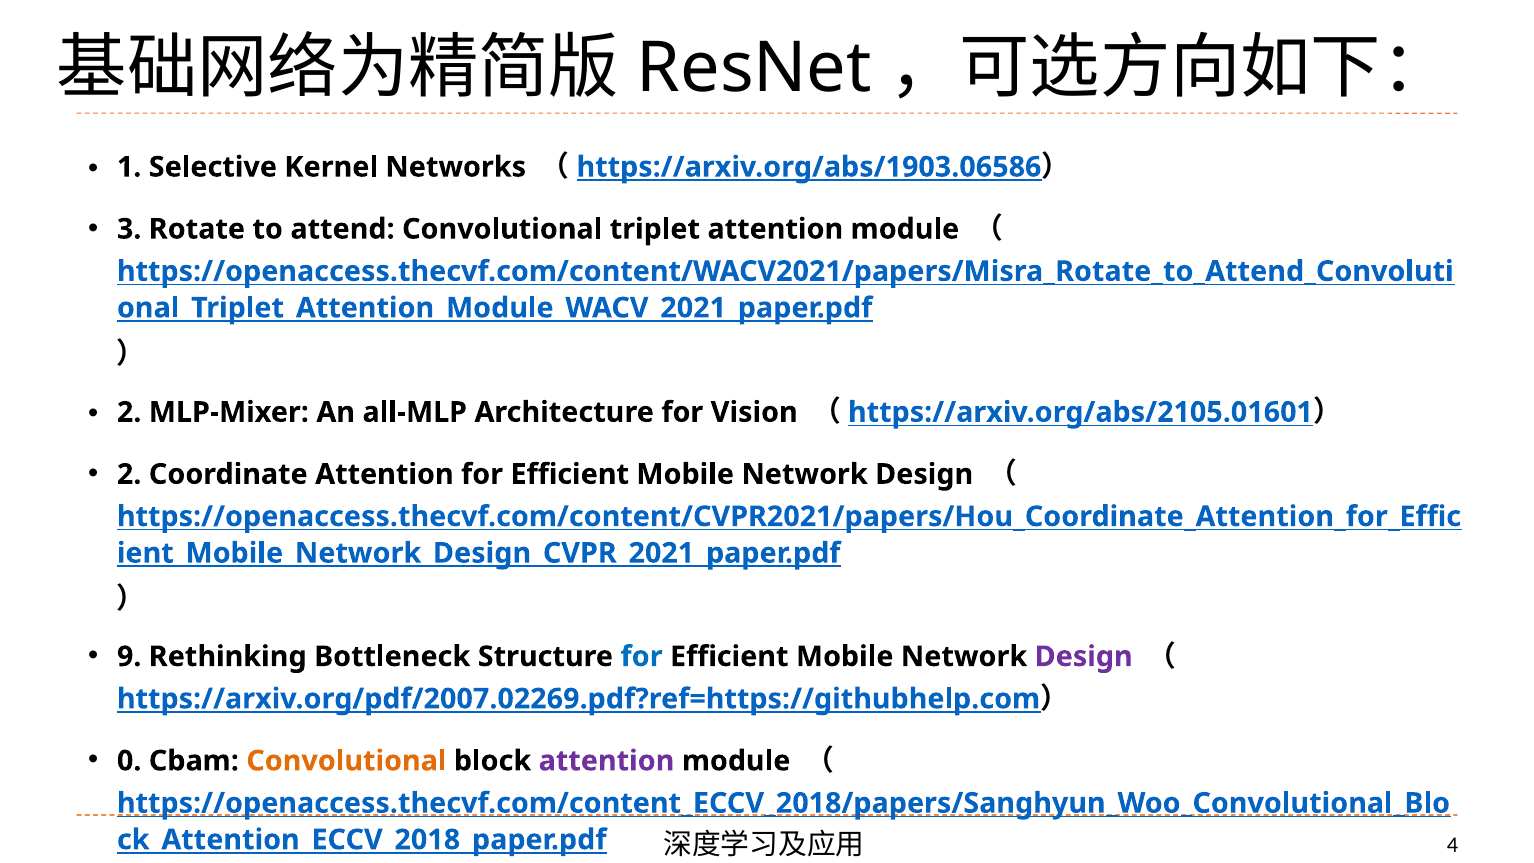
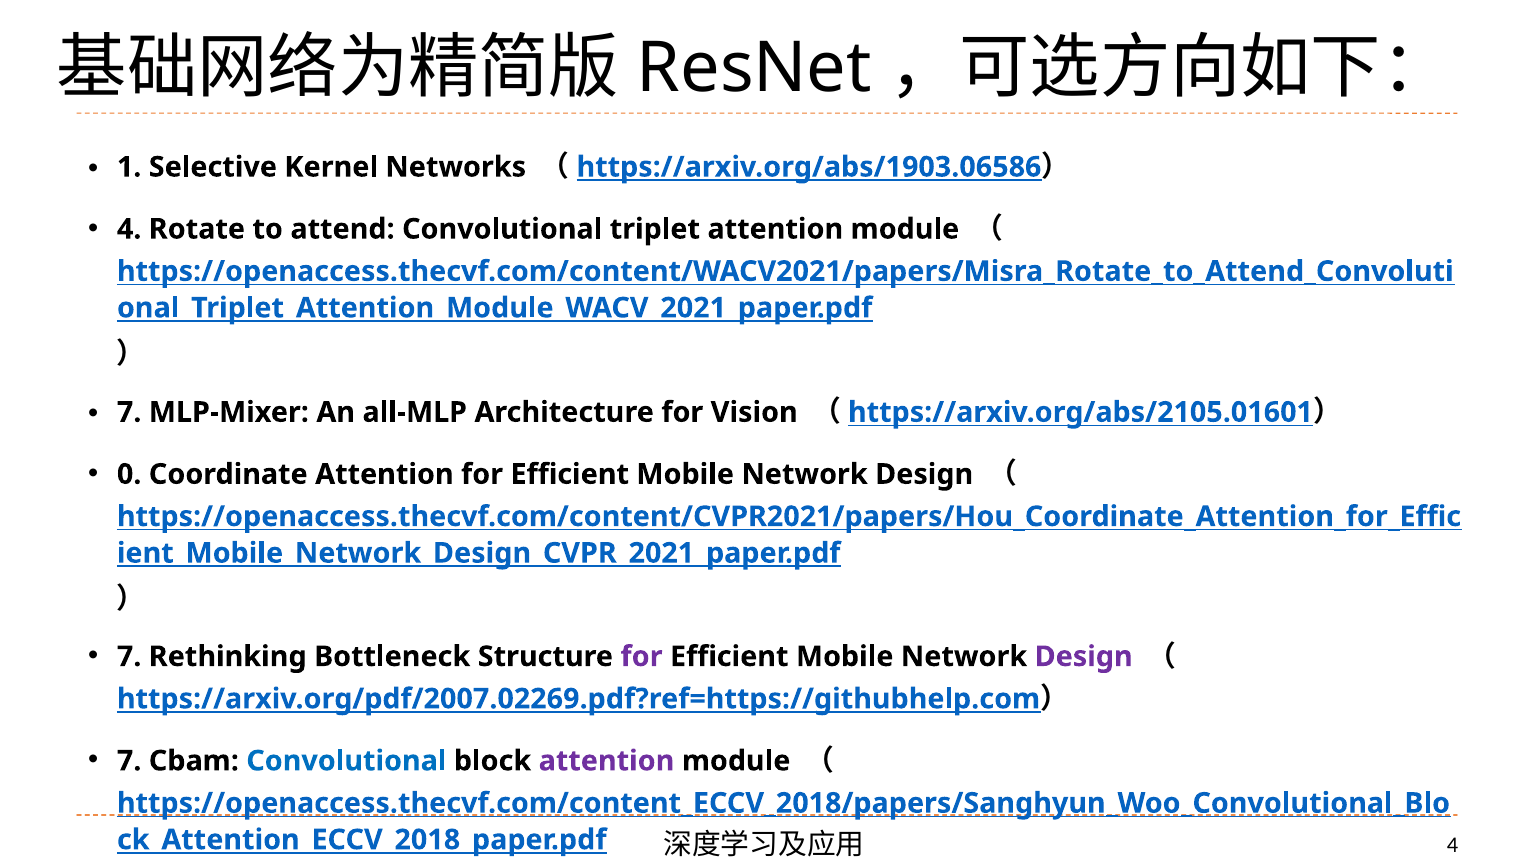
3: 3 -> 4 (129, 229)
2: 2 -> 7 (129, 412)
2: 2 -> 0 (129, 474)
9: 9 -> 7 (129, 656)
for colour: blue -> purple (642, 656)
0: 0 -> 7 (129, 761)
Convolutional colour: orange -> blue (346, 761)
